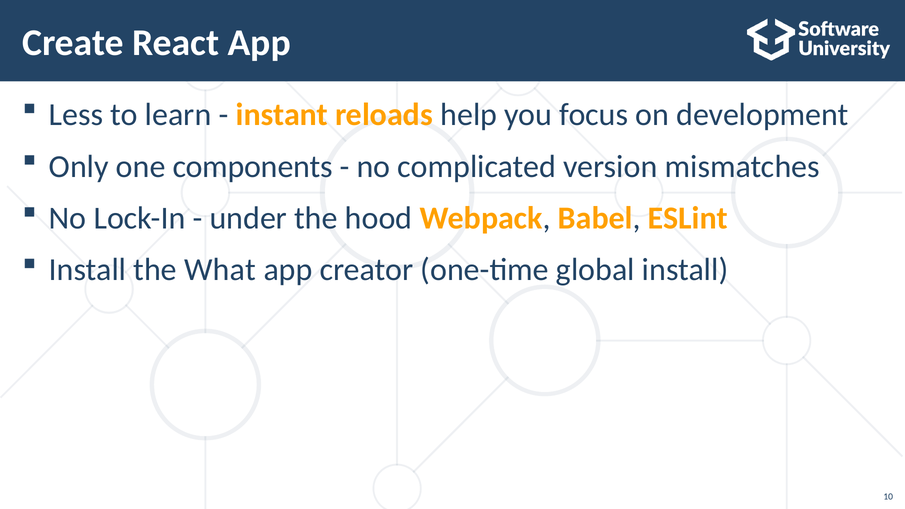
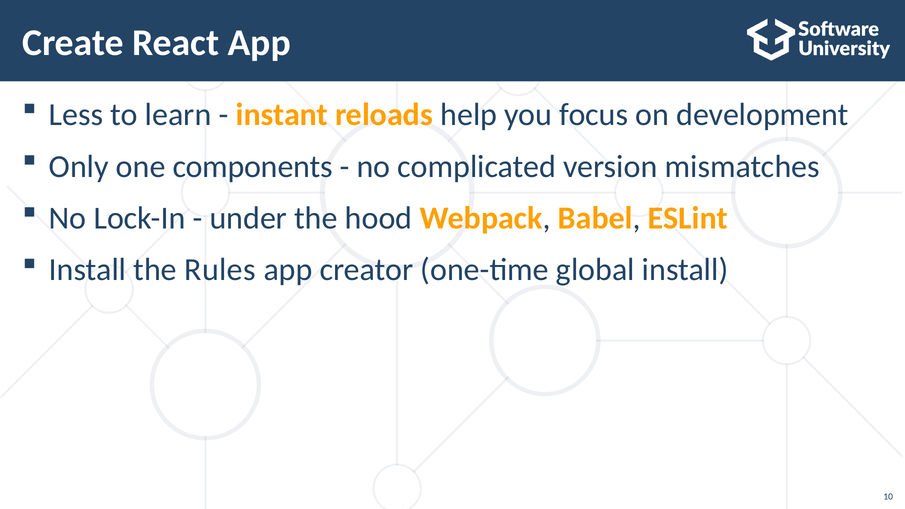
What: What -> Rules (220, 270)
